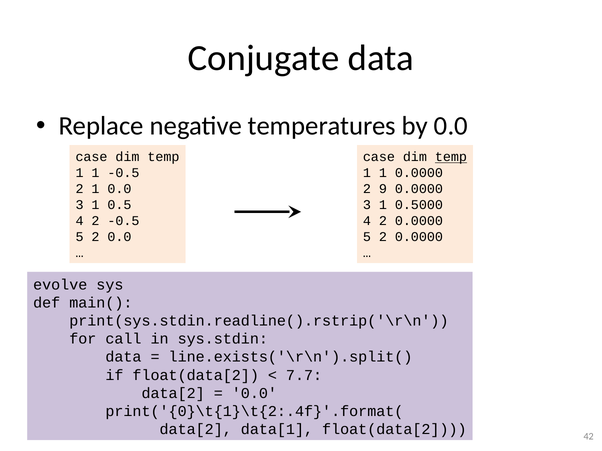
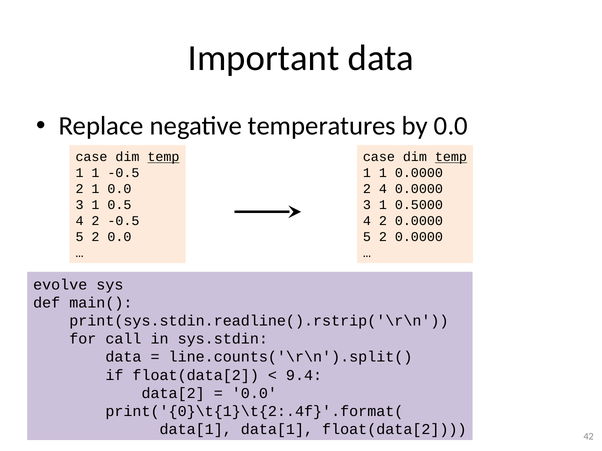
Conjugate: Conjugate -> Important (264, 58)
temp underline: none -> present (163, 157)
2 9: 9 -> 4 (383, 189)
line.exists('\r\n').split(: line.exists('\r\n').split( -> line.counts('\r\n').split( (291, 357)
7.7: 7.7 -> 9.4 (304, 375)
data[2: data[2 -> data[1 (196, 430)
